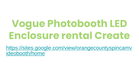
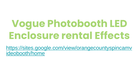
Create: Create -> Effects (112, 36)
